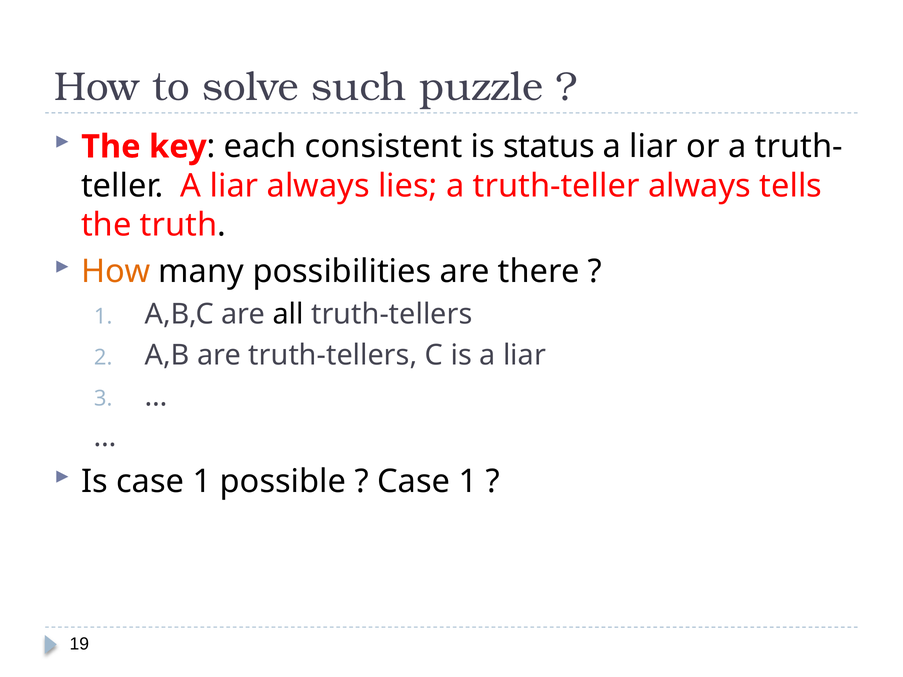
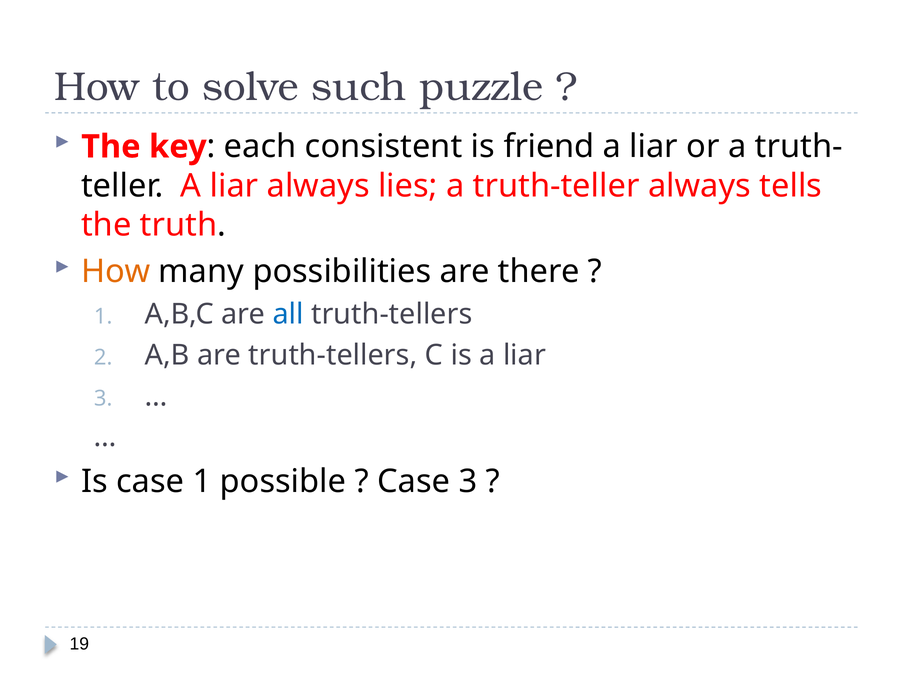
status: status -> friend (549, 147)
all colour: black -> blue (288, 314)
1: 1 -> 3 (468, 482)
